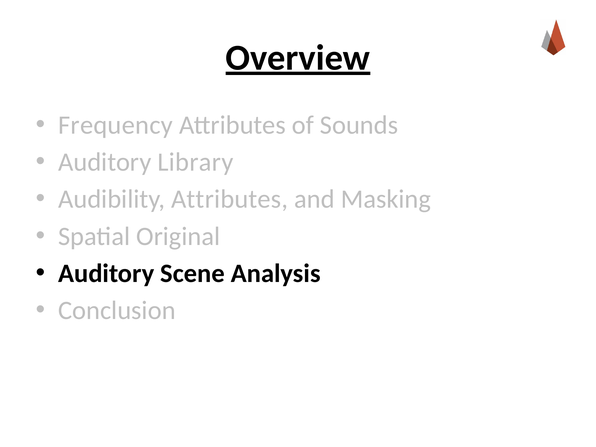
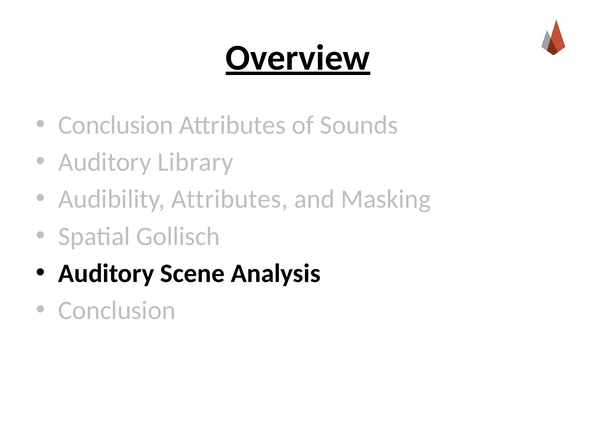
Frequency: Frequency -> Conclusion (116, 125)
Original: Original -> Gollisch (178, 236)
